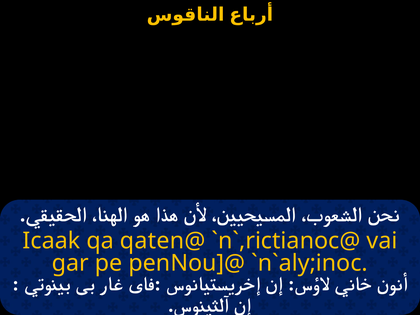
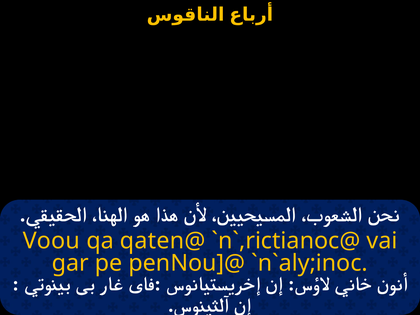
Icaak: Icaak -> Voou (51, 241)
